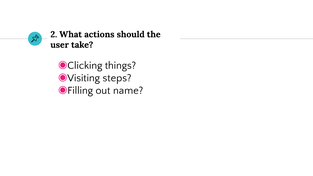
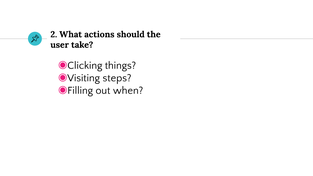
name: name -> when (128, 90)
